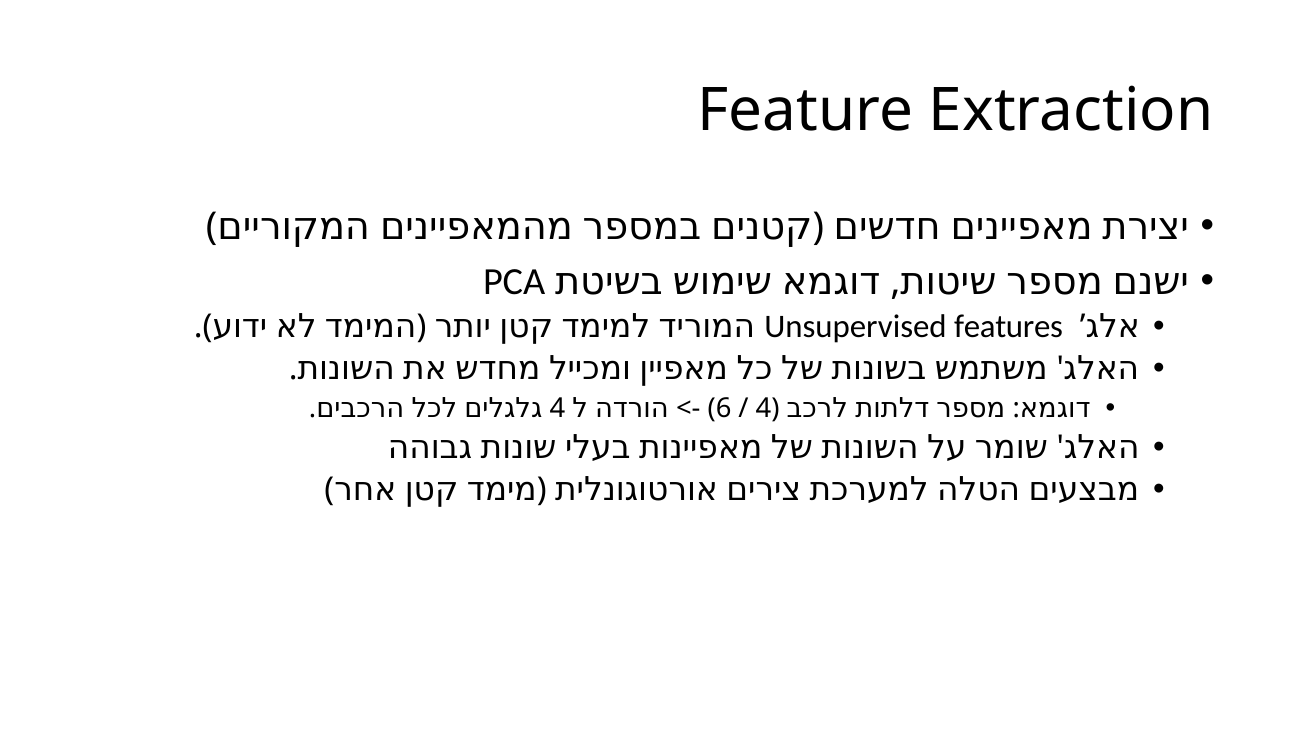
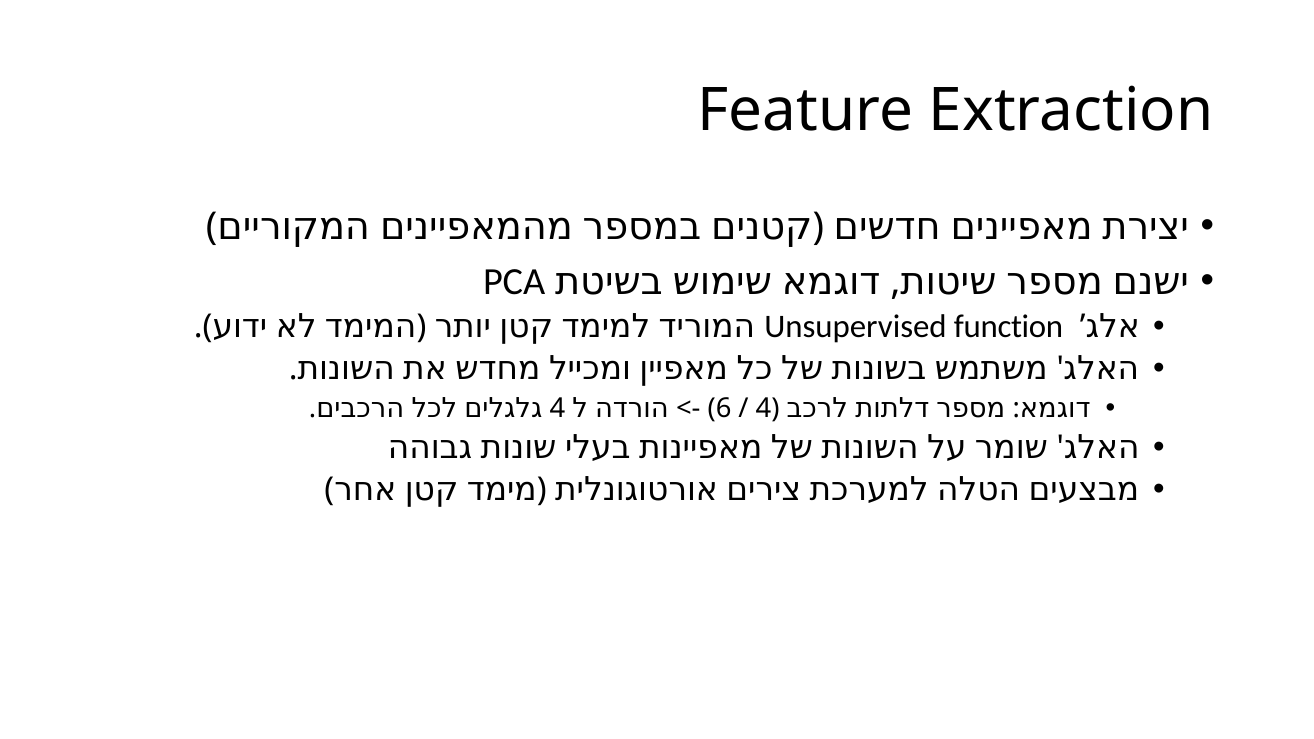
features: features -> function (1009, 327)
